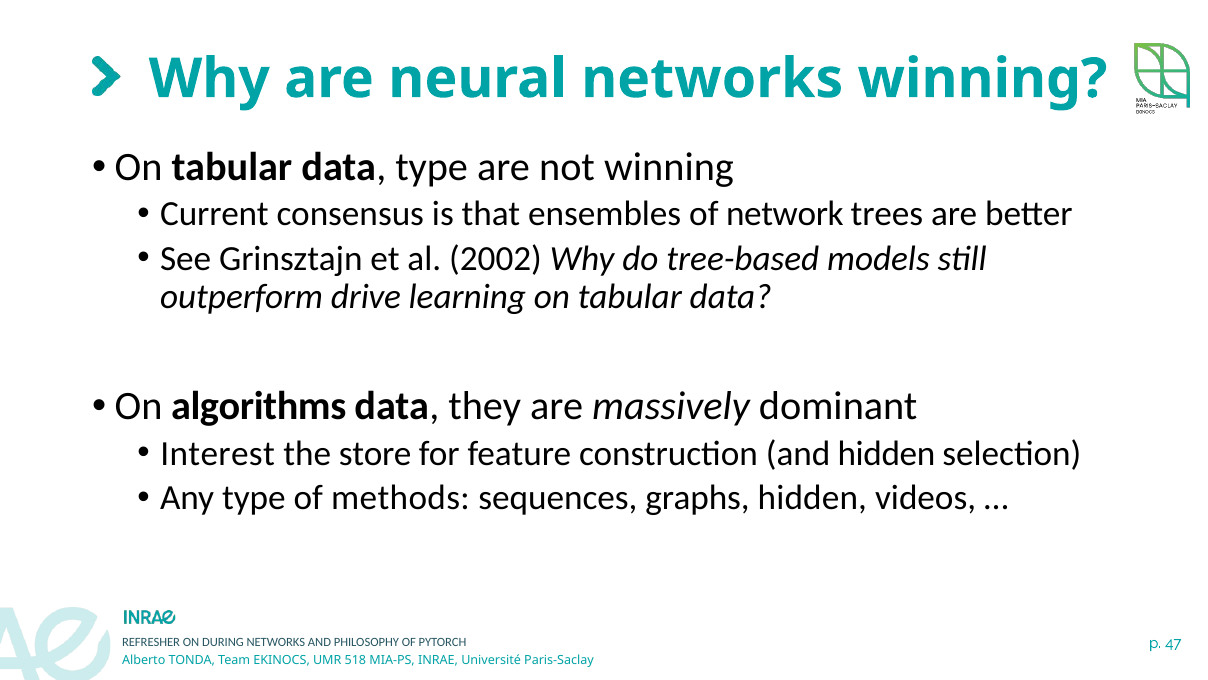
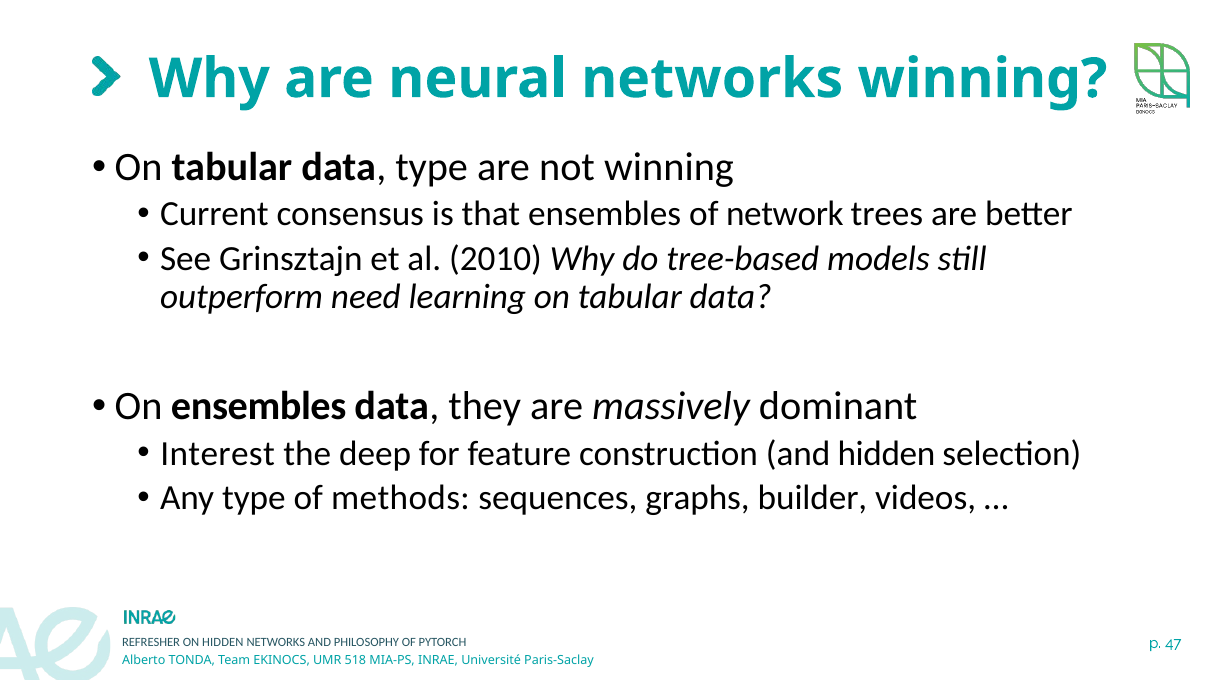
2002: 2002 -> 2010 (496, 259)
drive: drive -> need (366, 297)
On algorithms: algorithms -> ensembles (259, 406)
store: store -> deep (375, 453)
graphs hidden: hidden -> builder (812, 497)
ON DURING: DURING -> HIDDEN (223, 642)
